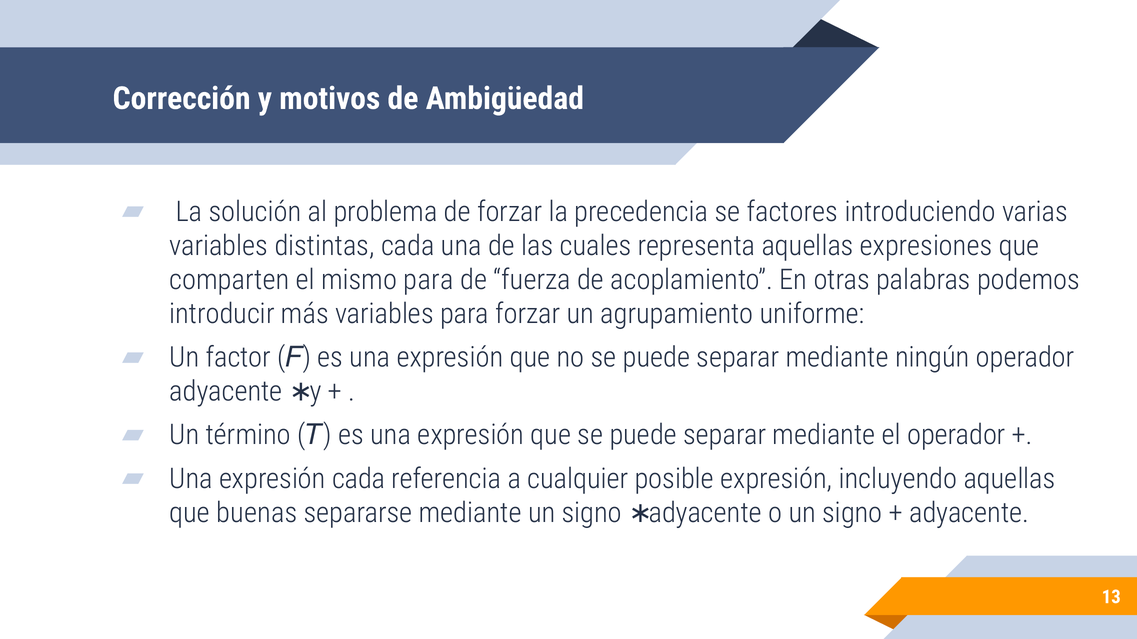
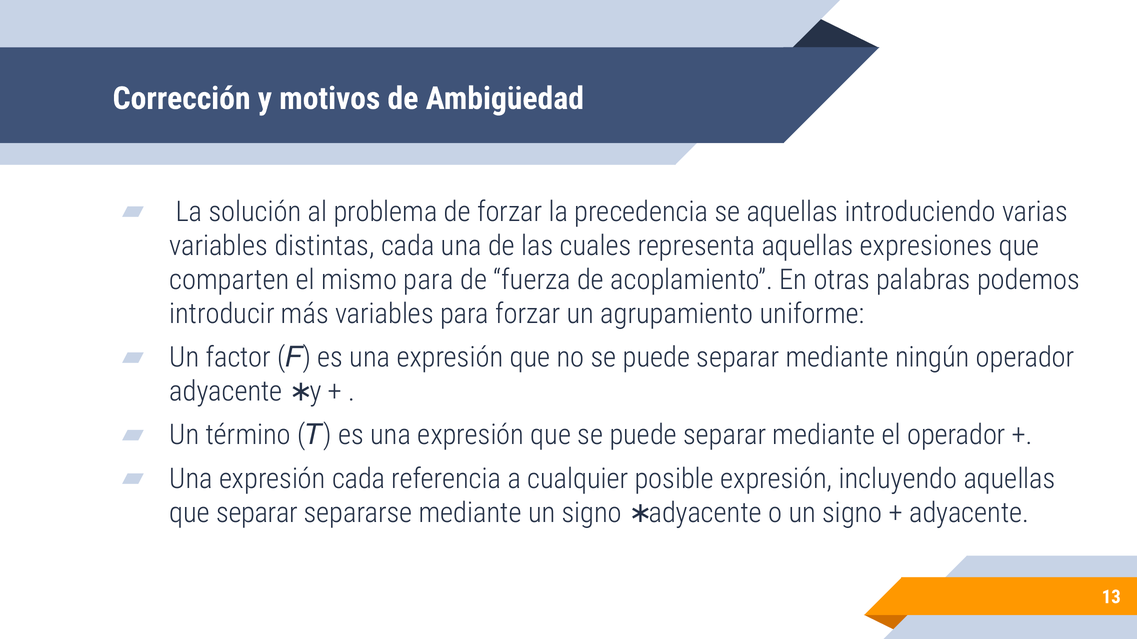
se factores: factores -> aquellas (792, 212)
que buenas: buenas -> separar (257, 513)
